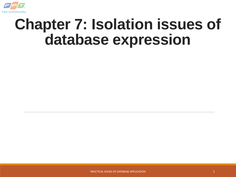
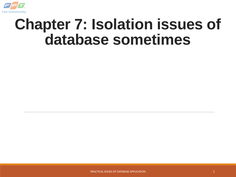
expression: expression -> sometimes (152, 40)
